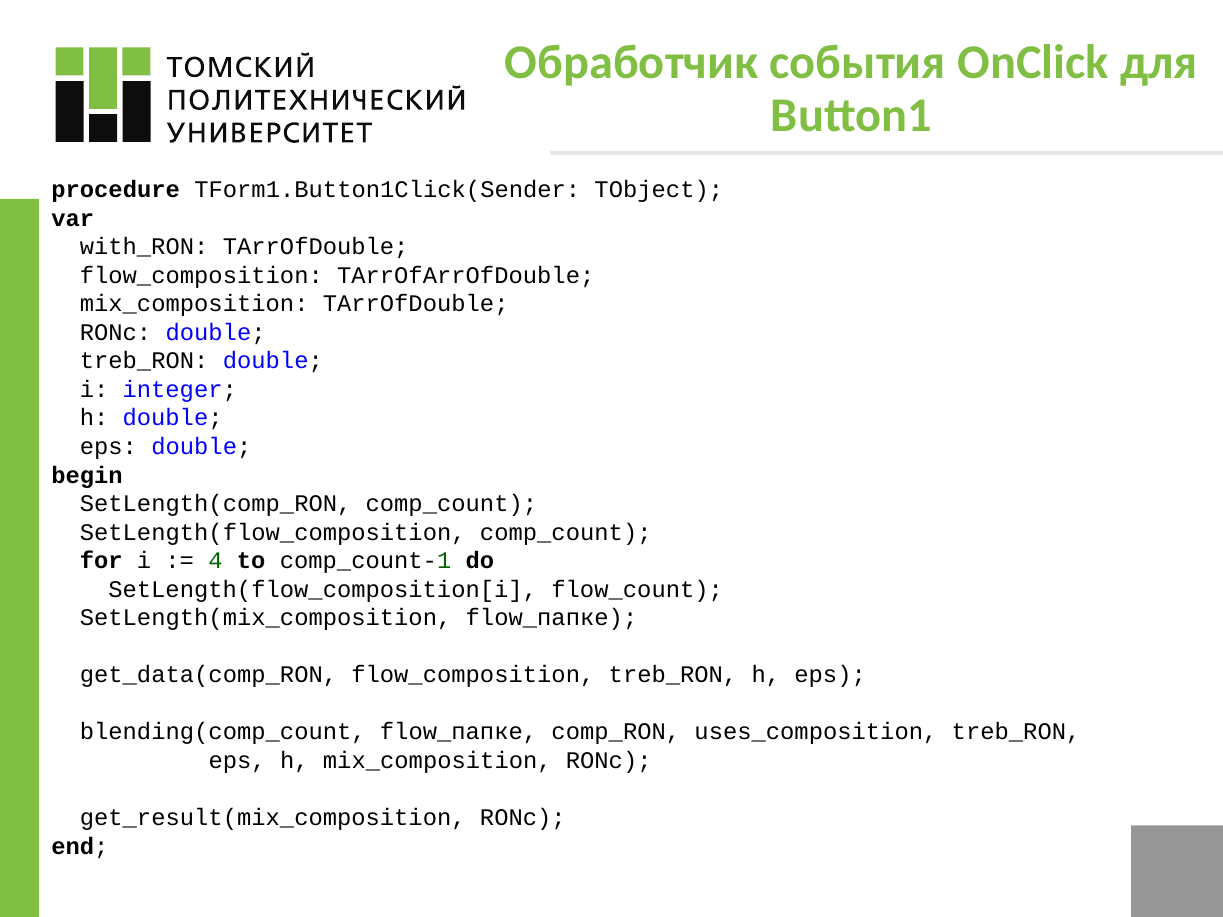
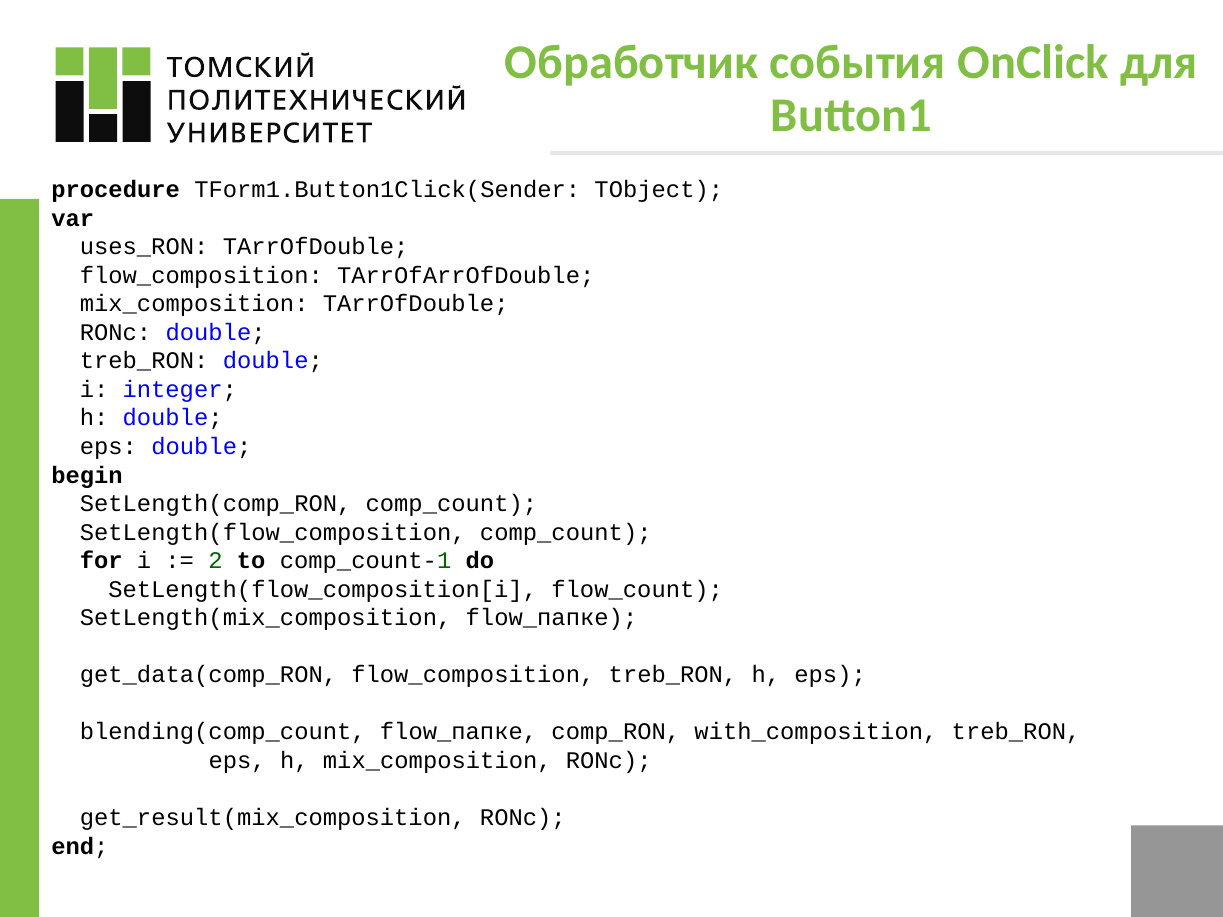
with_RON: with_RON -> uses_RON (144, 247)
4: 4 -> 2 (216, 561)
uses_composition: uses_composition -> with_composition (816, 732)
